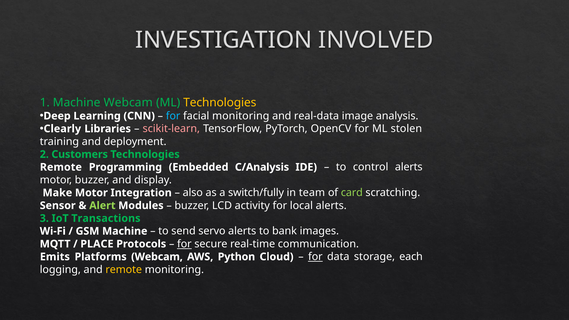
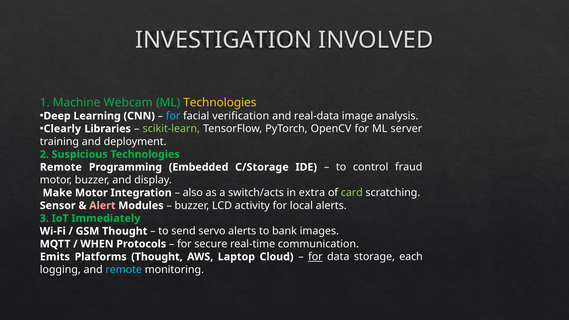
facial monitoring: monitoring -> verification (241, 116)
scikit-learn colour: pink -> light green (171, 129)
stolen: stolen -> server (406, 129)
Customers: Customers -> Suspicious (80, 154)
C/Analysis: C/Analysis -> C/Storage (262, 167)
control alerts: alerts -> fraud (409, 167)
switch/fully: switch/fully -> switch/acts (256, 193)
team: team -> extra (312, 193)
Alert colour: light green -> pink (102, 206)
Transactions: Transactions -> Immediately (106, 218)
GSM Machine: Machine -> Thought (125, 231)
PLACE: PLACE -> WHEN (97, 244)
for underline: present -> none (184, 244)
Platforms Webcam: Webcam -> Thought (157, 257)
Python: Python -> Laptop (236, 257)
remote colour: yellow -> light blue (124, 270)
